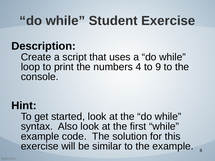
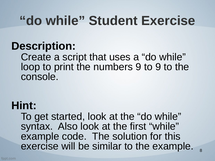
numbers 4: 4 -> 9 (138, 67)
